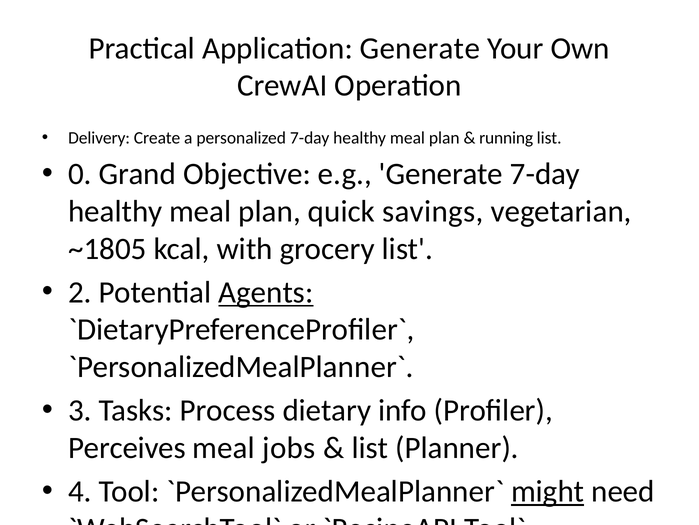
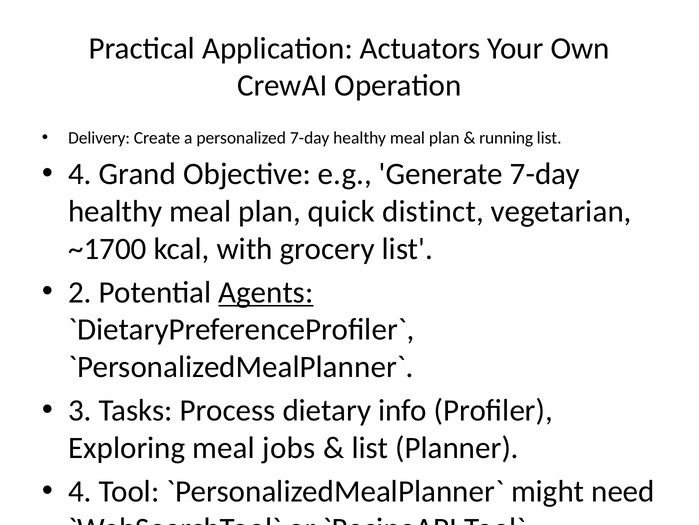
Application Generate: Generate -> Actuators (420, 48)
0: 0 -> 4 (80, 174)
savings: savings -> distinct (433, 211)
~1805: ~1805 -> ~1700 (107, 248)
Perceives: Perceives -> Exploring (127, 447)
might underline: present -> none (548, 491)
